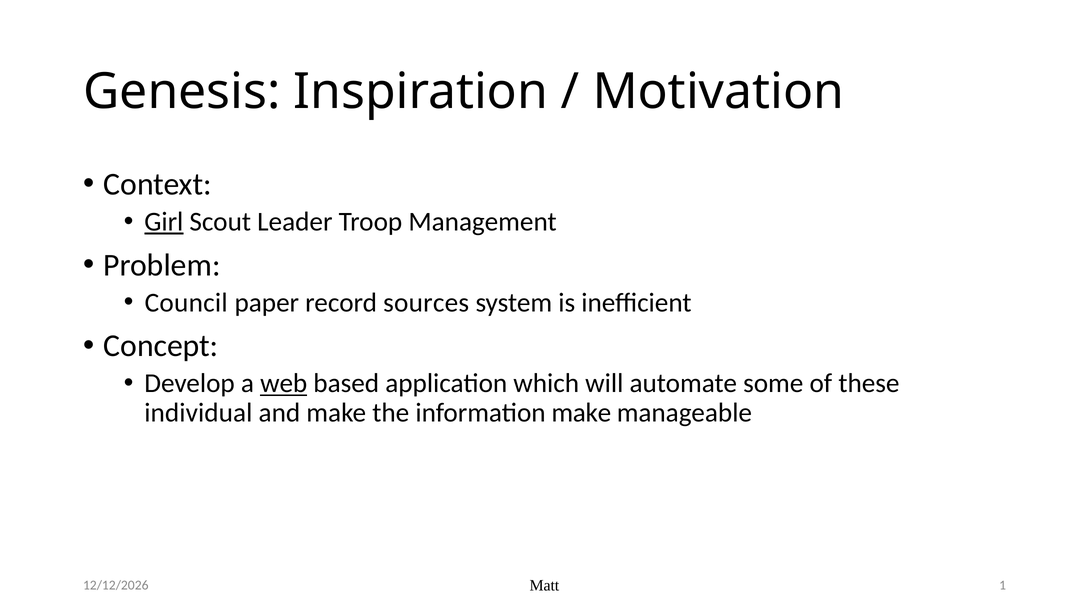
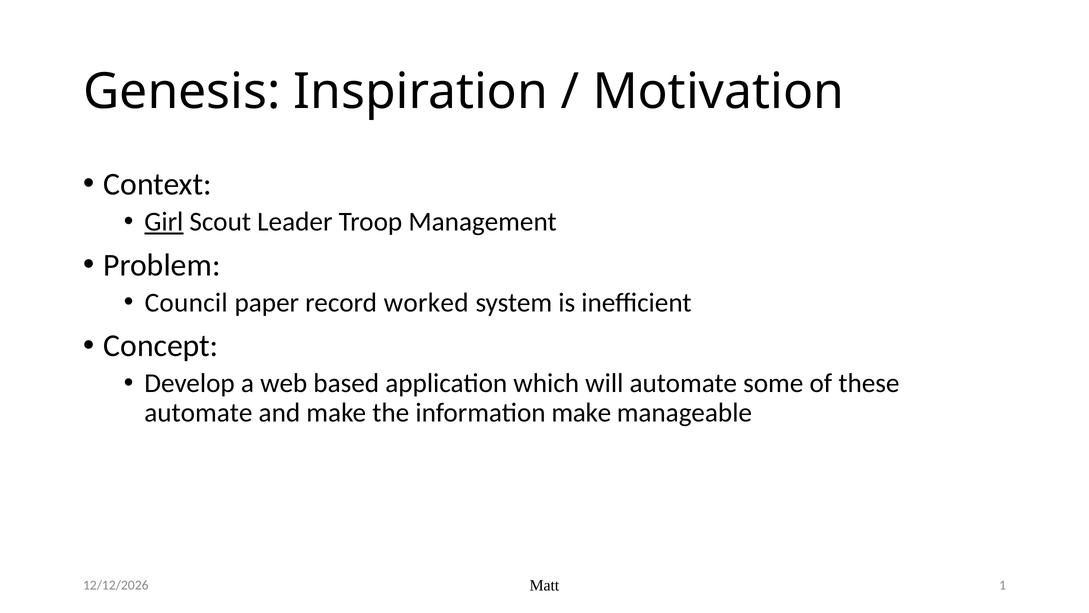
sources: sources -> worked (426, 302)
web underline: present -> none (284, 383)
individual: individual -> automate (198, 412)
